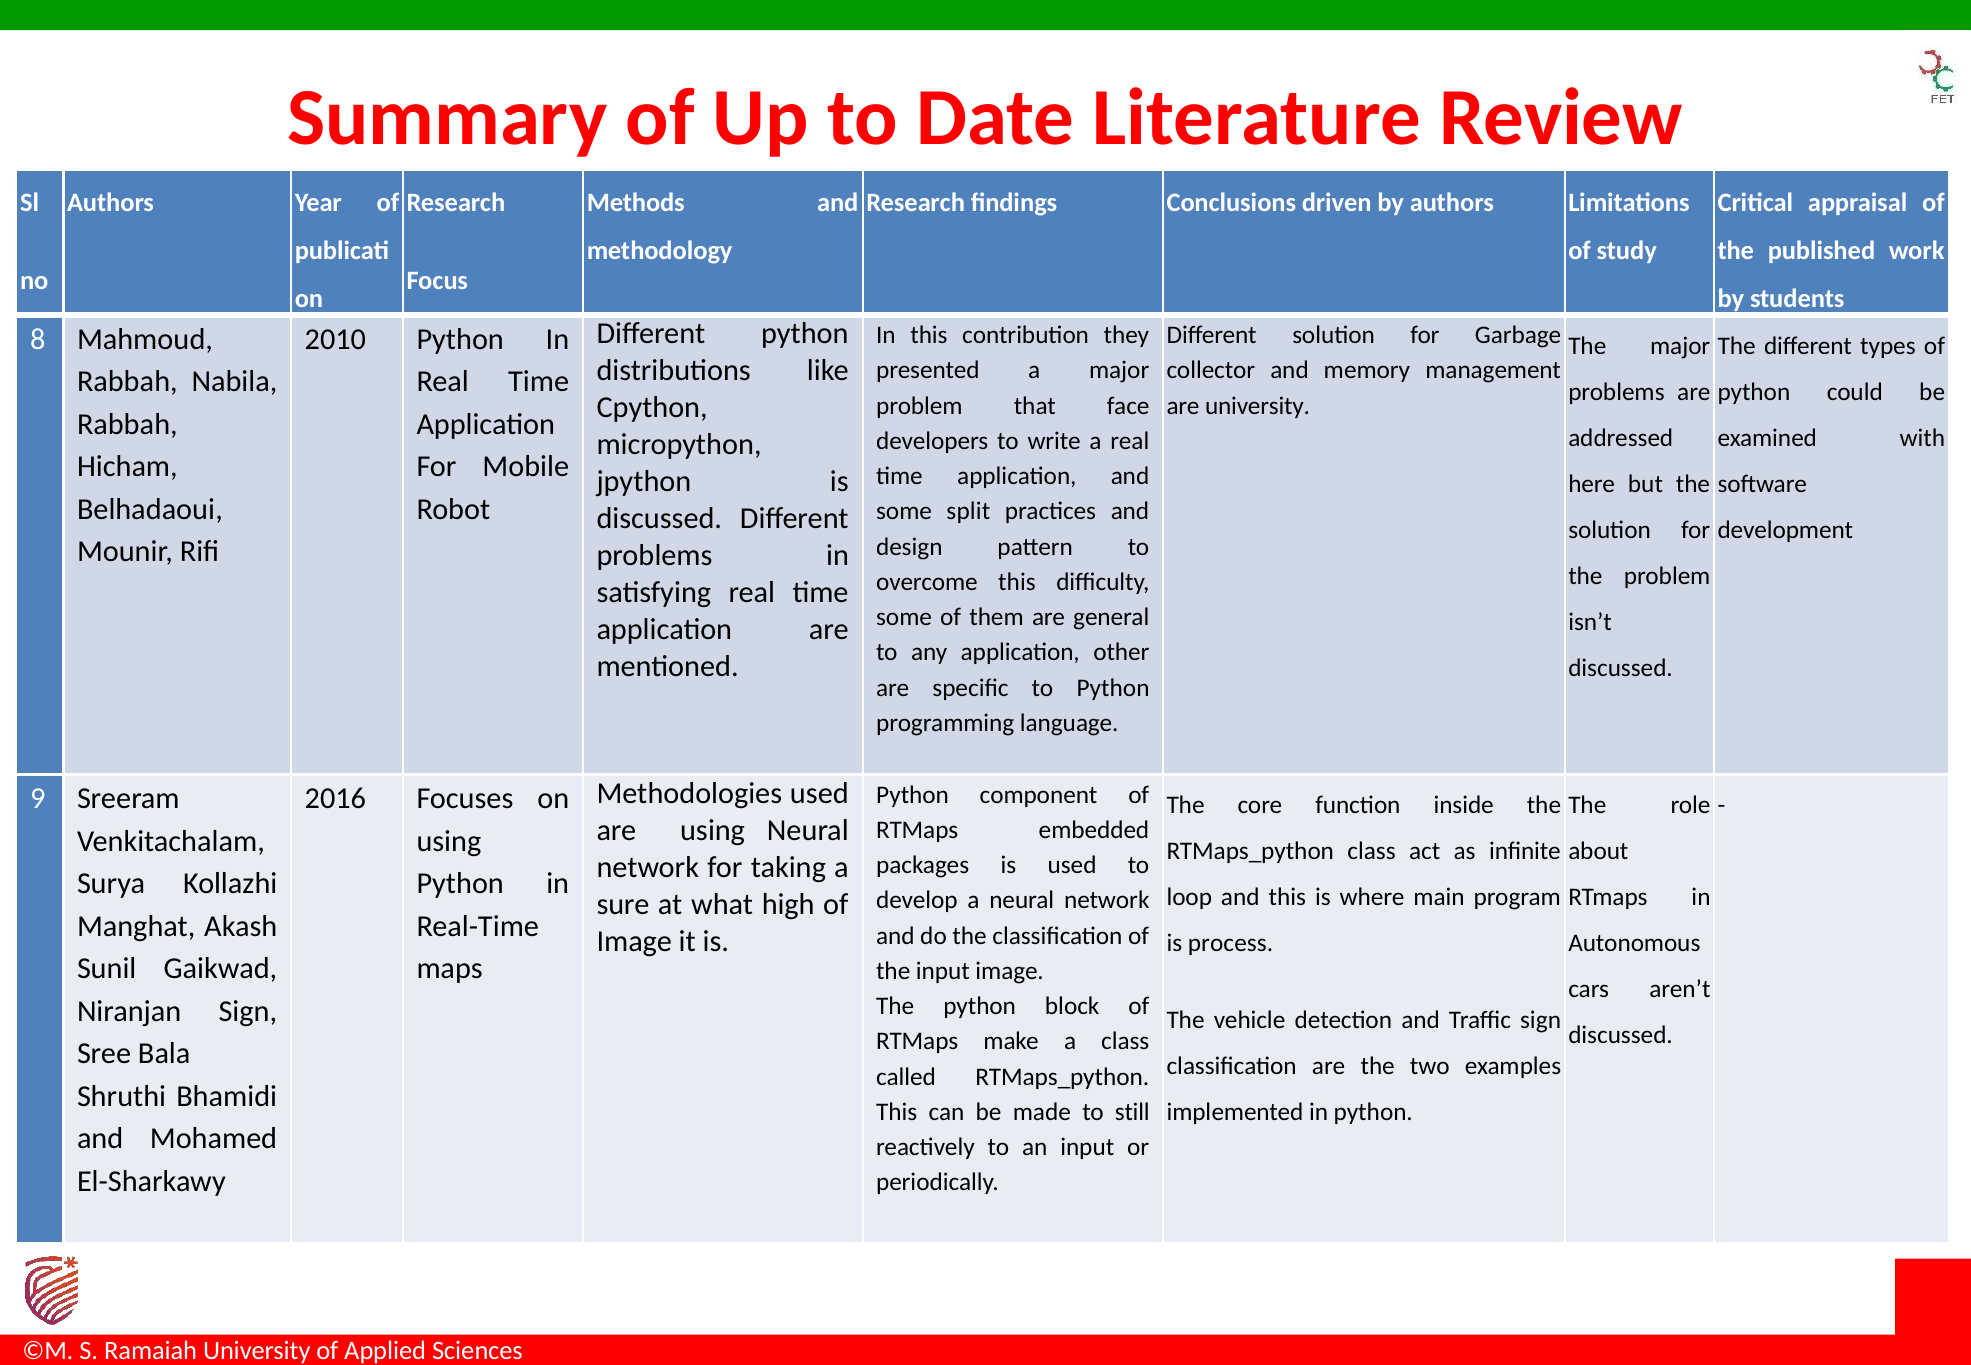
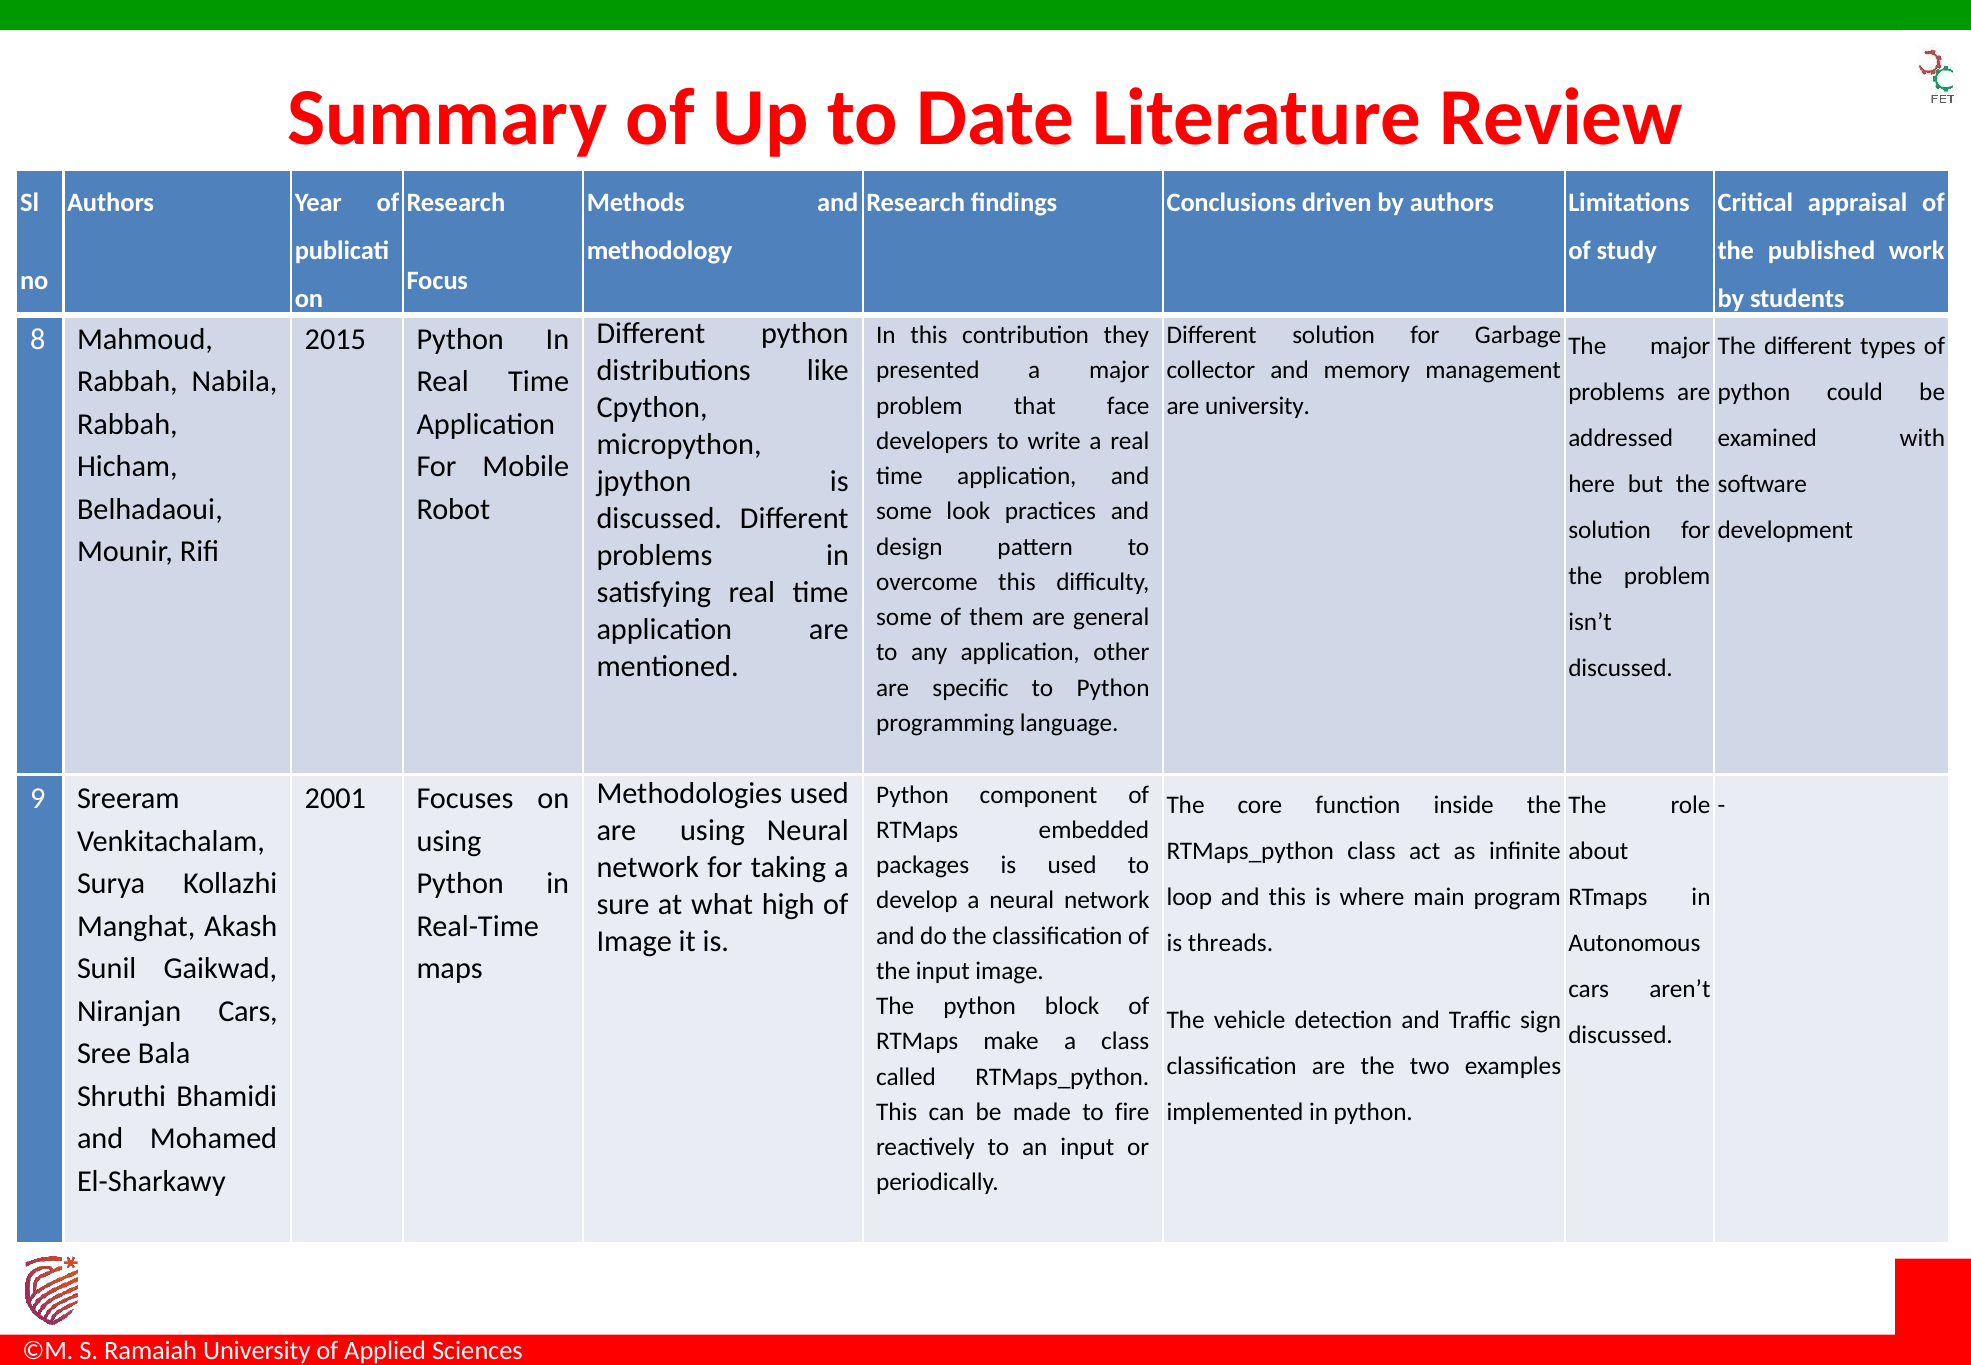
2010: 2010 -> 2015 (335, 339)
split: split -> look (968, 511)
2016: 2016 -> 2001 (335, 799)
process: process -> threads (1231, 943)
Niranjan Sign: Sign -> Cars (248, 1011)
still: still -> fire (1132, 1112)
